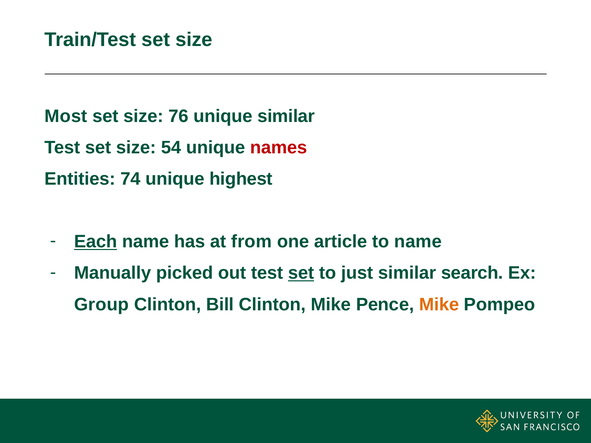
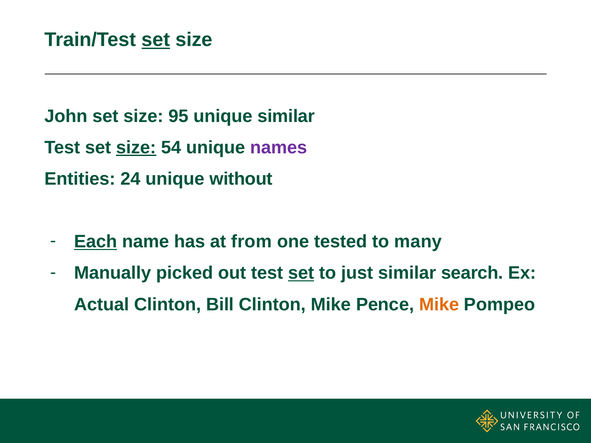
set underline: none -> present (156, 40)
Most: Most -> John (66, 116)
76: 76 -> 95 (179, 116)
size underline: none -> present (136, 148)
names colour: red -> purple (279, 148)
74: 74 -> 24 (130, 179)
highest: highest -> without (241, 179)
article: article -> tested (341, 242)
to name: name -> many (418, 242)
Group: Group -> Actual (102, 305)
